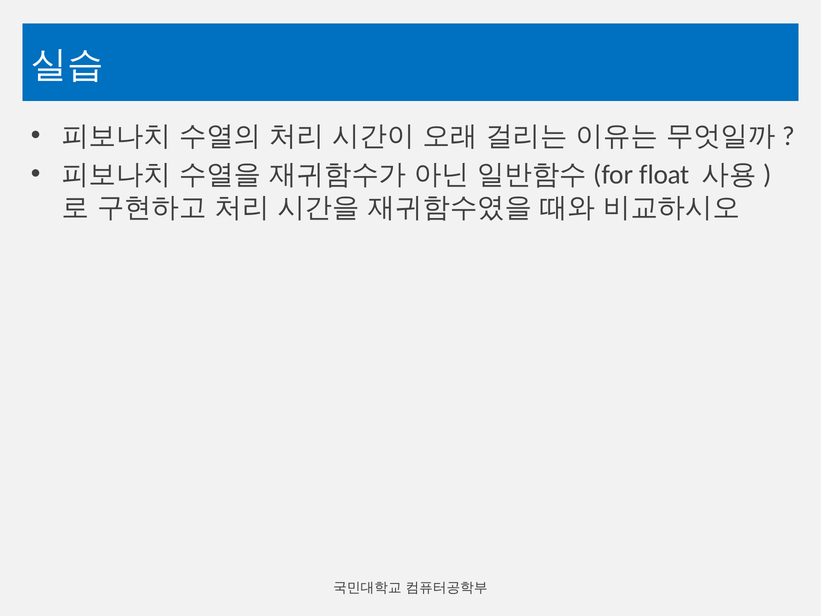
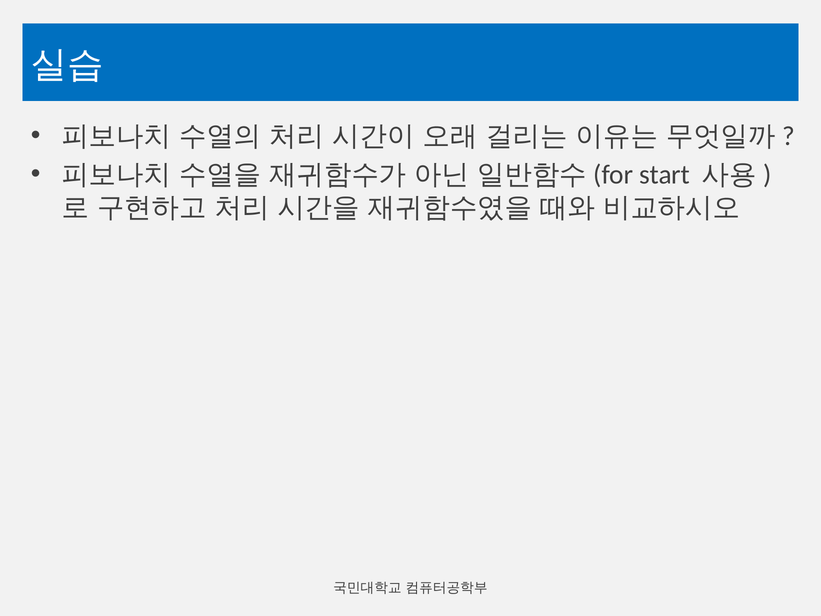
float: float -> start (665, 175)
